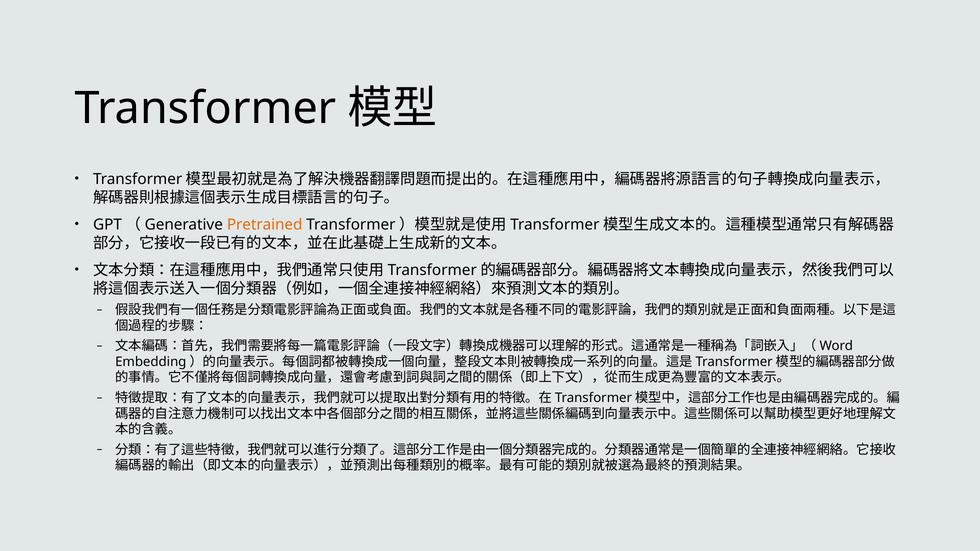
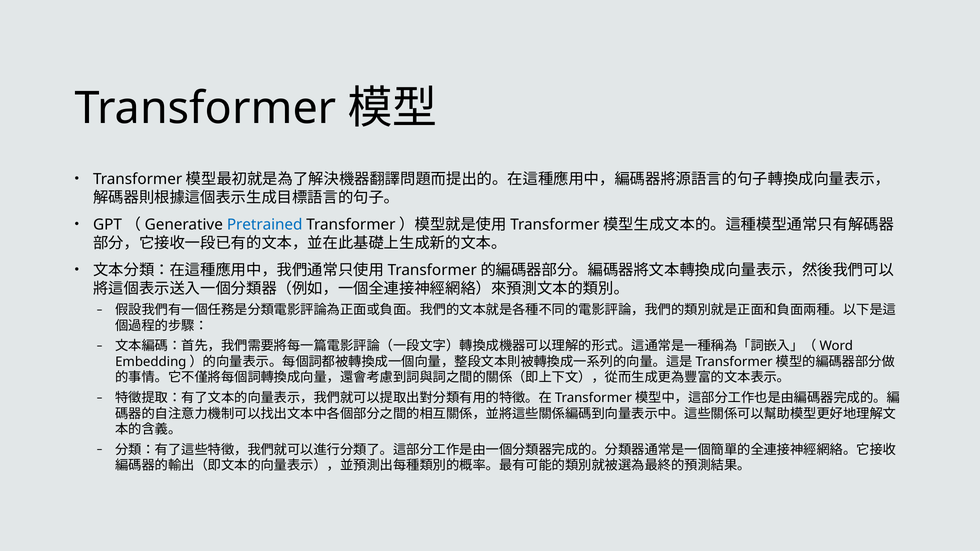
Pretrained colour: orange -> blue (265, 225)
